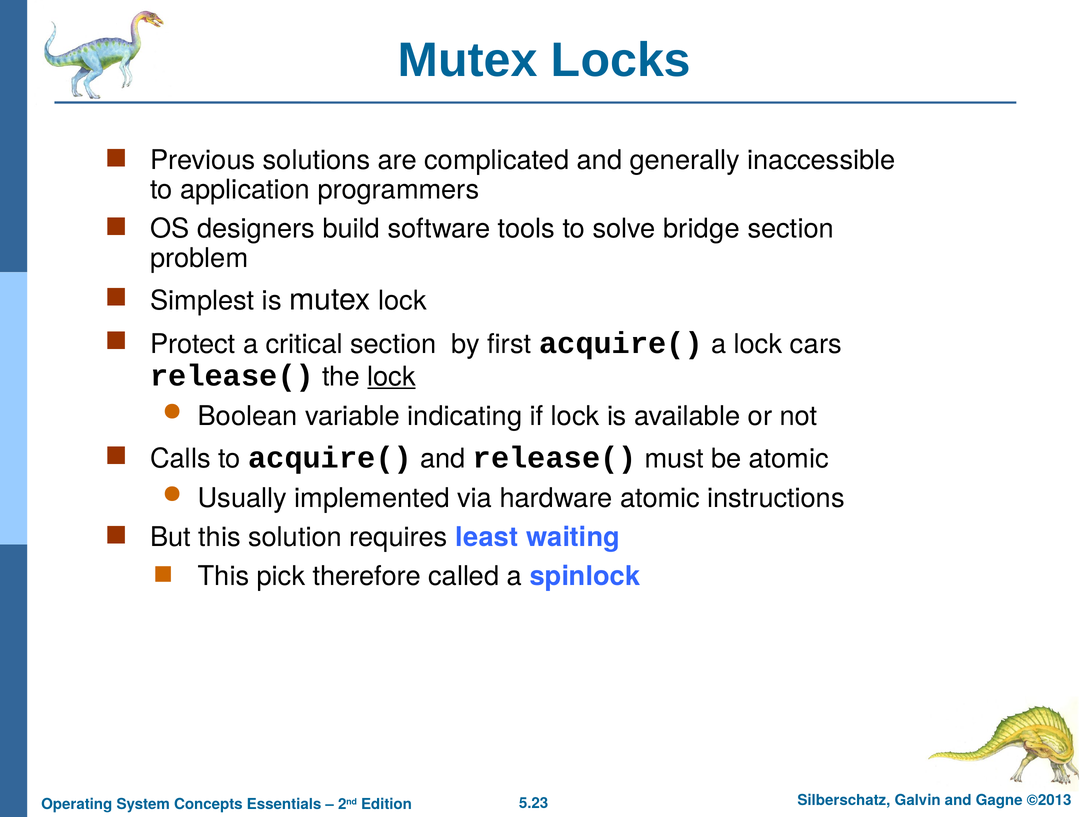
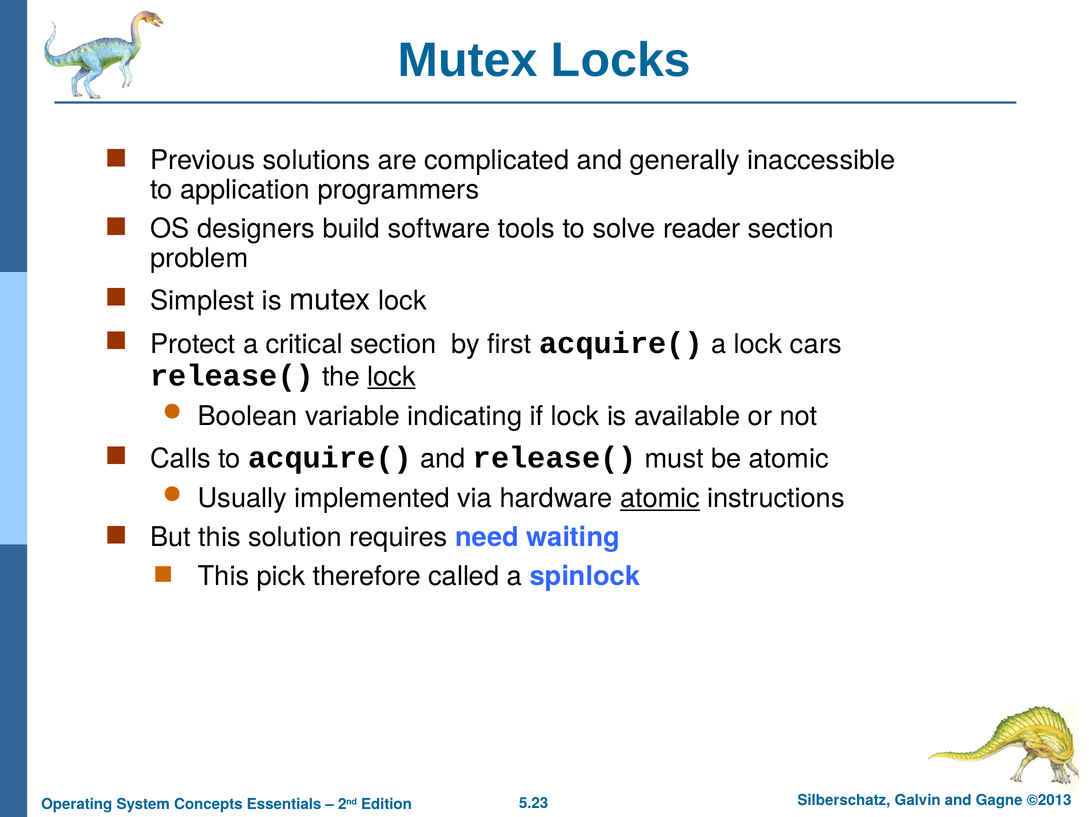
bridge: bridge -> reader (702, 229)
atomic underline: none -> present (660, 498)
least: least -> need (487, 537)
